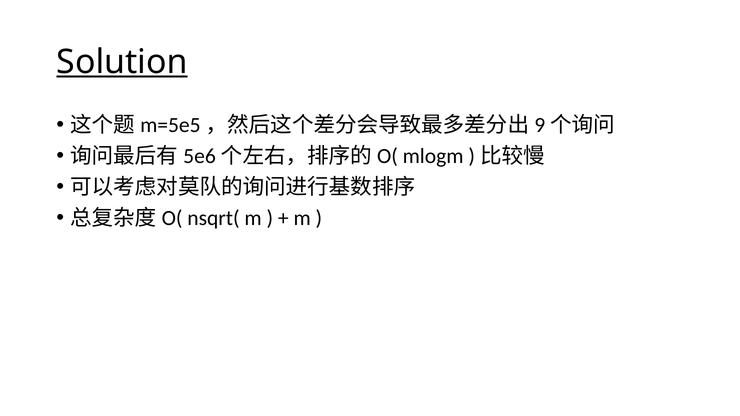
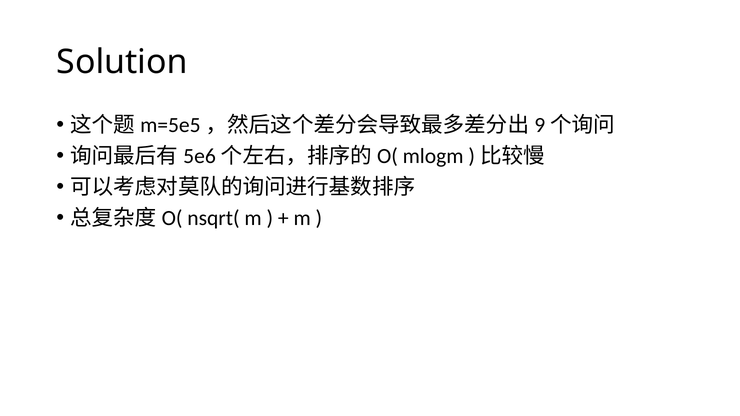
Solution underline: present -> none (122, 62)
